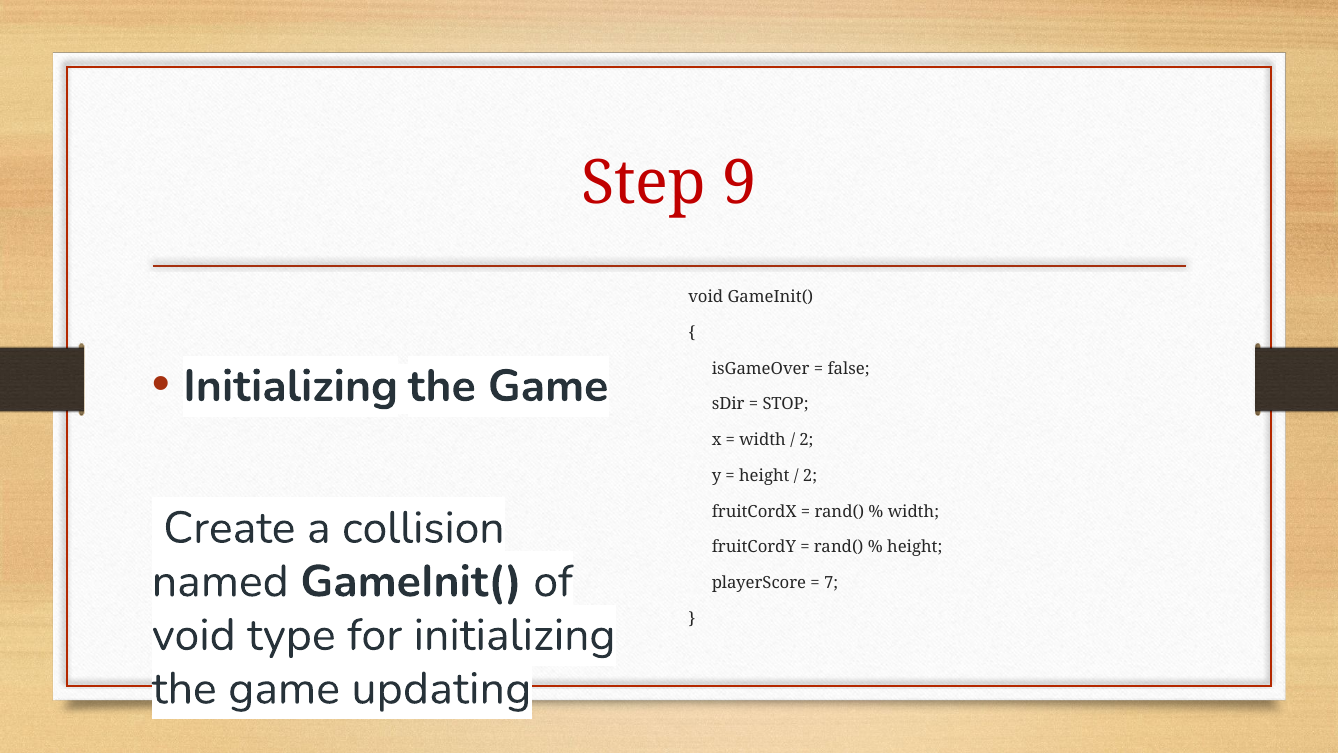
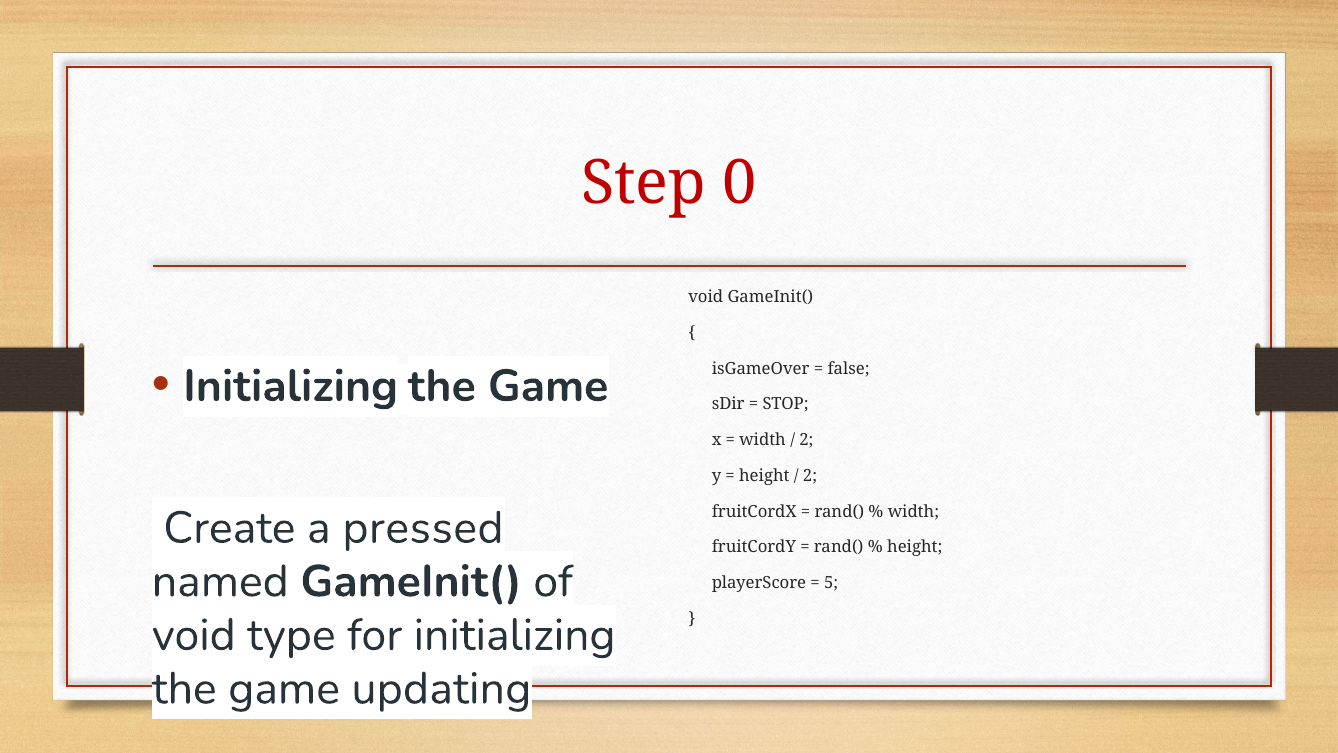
9: 9 -> 0 (739, 184)
collision: collision -> pressed (423, 528)
7: 7 -> 5 (831, 583)
